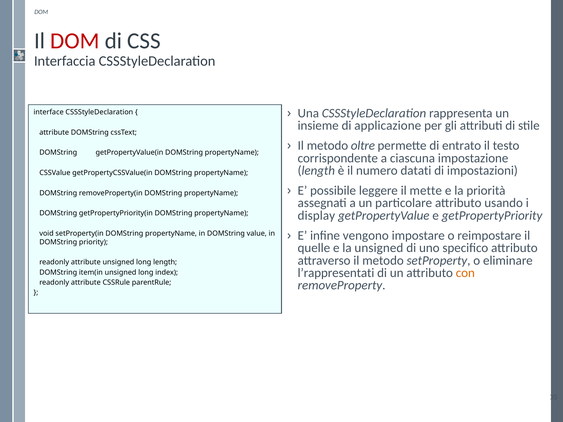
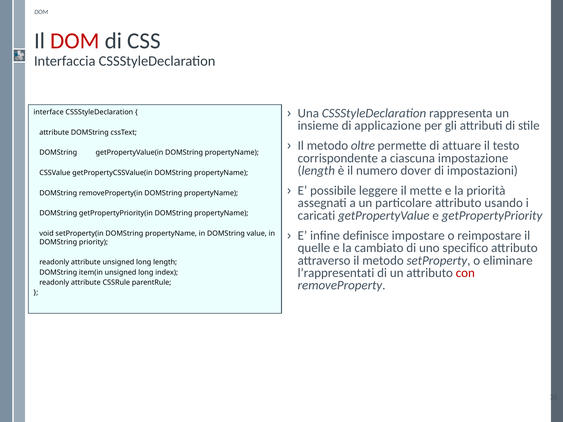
entrato: entrato -> attuare (462, 146)
datati: datati -> dover (416, 171)
display: display -> caricati (316, 216)
vengono: vengono -> definisce (366, 236)
la unsigned: unsigned -> cambiato (379, 248)
con colour: orange -> red (465, 273)
